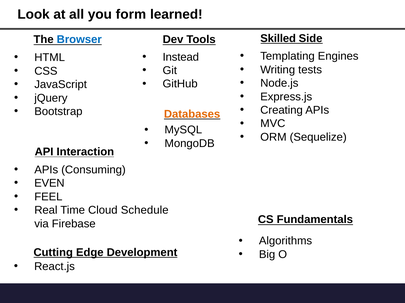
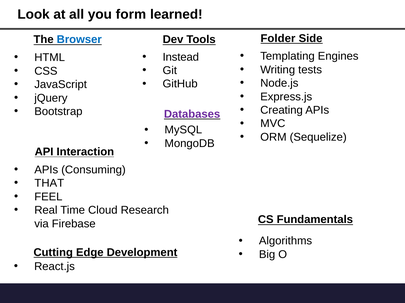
Skilled: Skilled -> Folder (278, 39)
Databases colour: orange -> purple (192, 114)
EVEN: EVEN -> THAT (49, 184)
Schedule: Schedule -> Research (145, 211)
